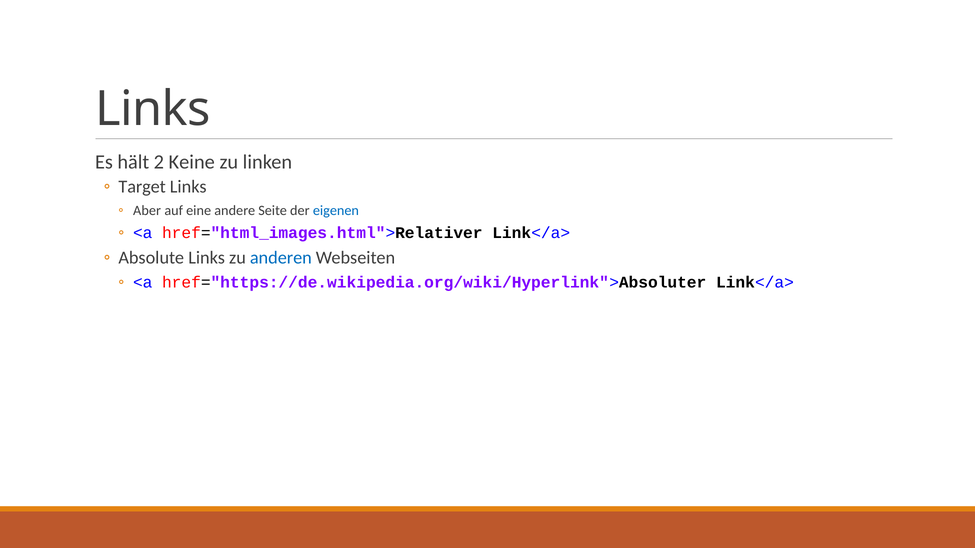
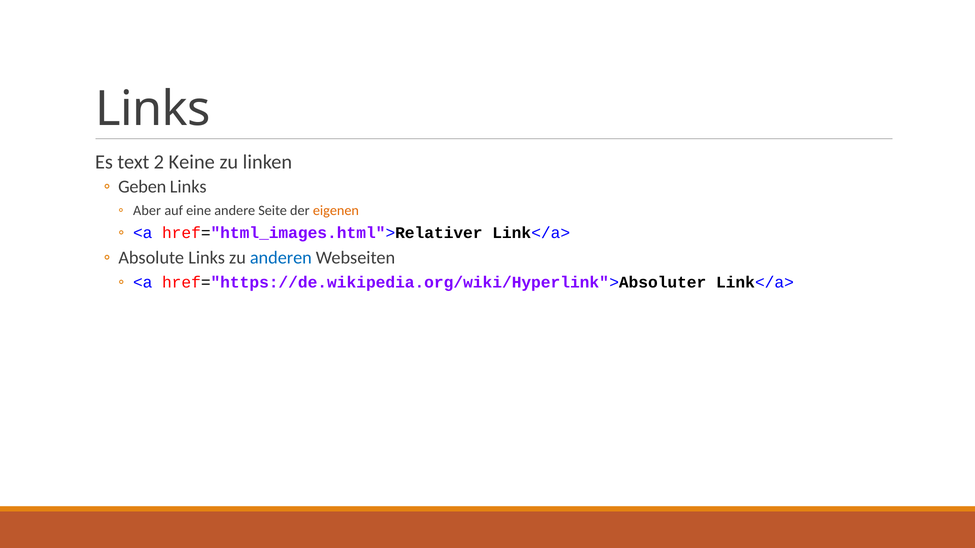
hält: hält -> text (133, 162)
Target: Target -> Geben (142, 187)
eigenen colour: blue -> orange (336, 211)
